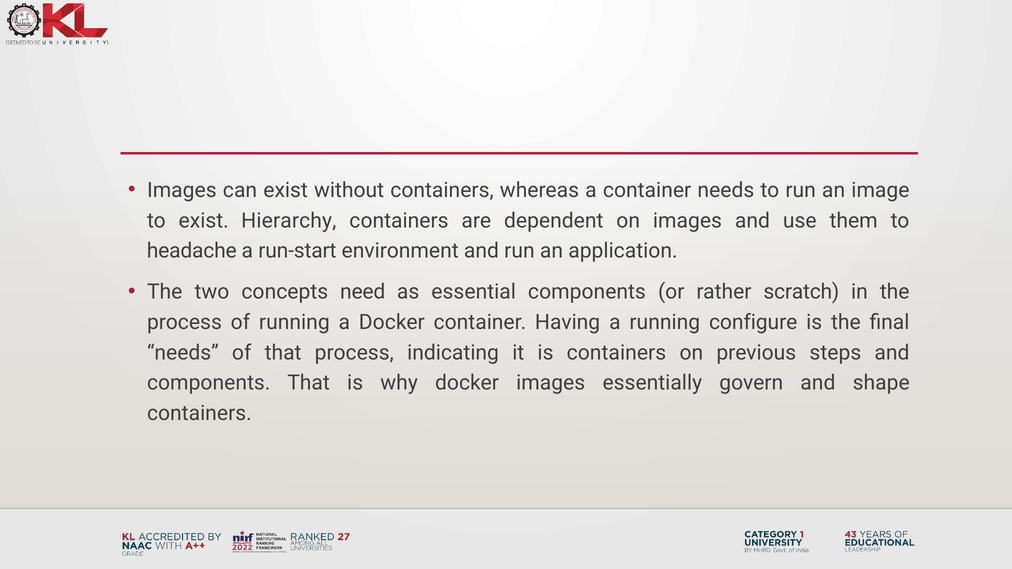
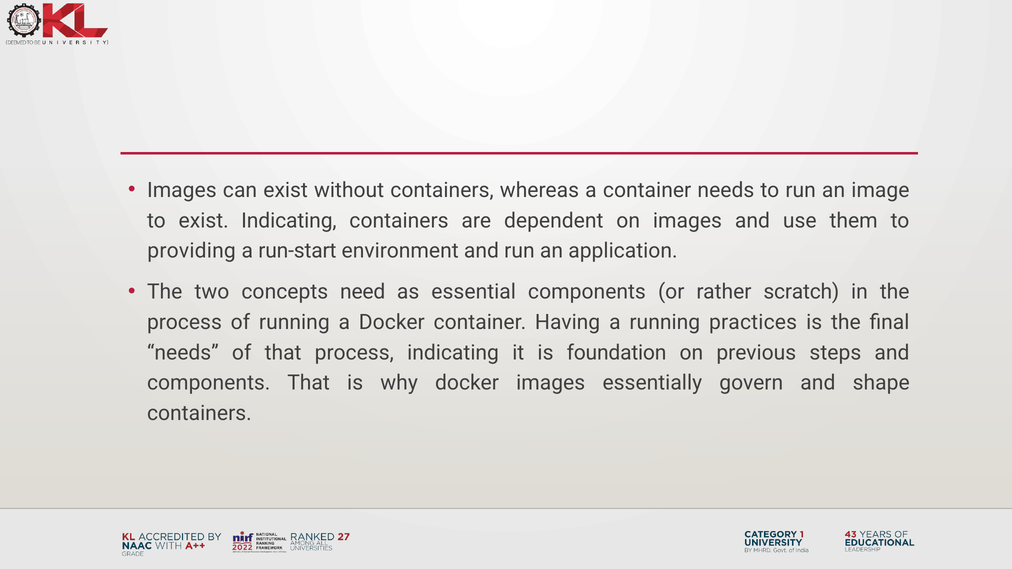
exist Hierarchy: Hierarchy -> Indicating (289, 221)
headache: headache -> providing (192, 251)
configure: configure -> practices (753, 322)
is containers: containers -> foundation (617, 353)
